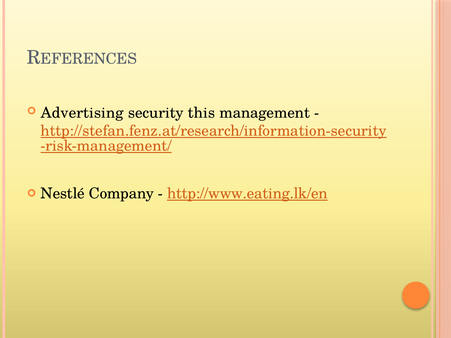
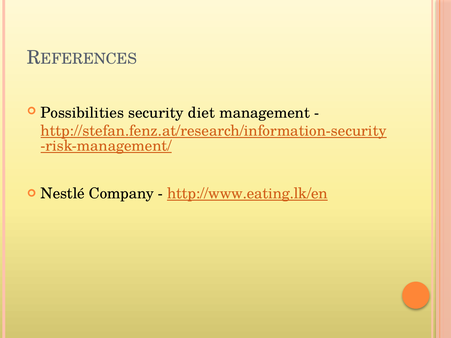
Advertising: Advertising -> Possibilities (82, 113)
this: this -> diet (201, 113)
